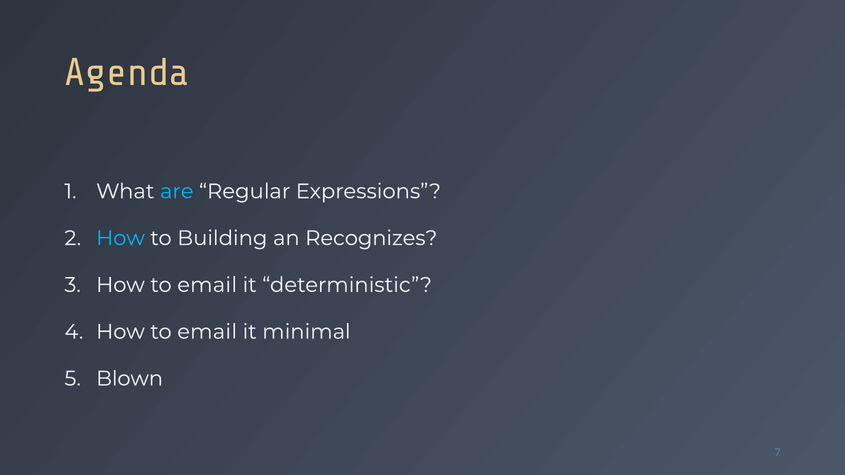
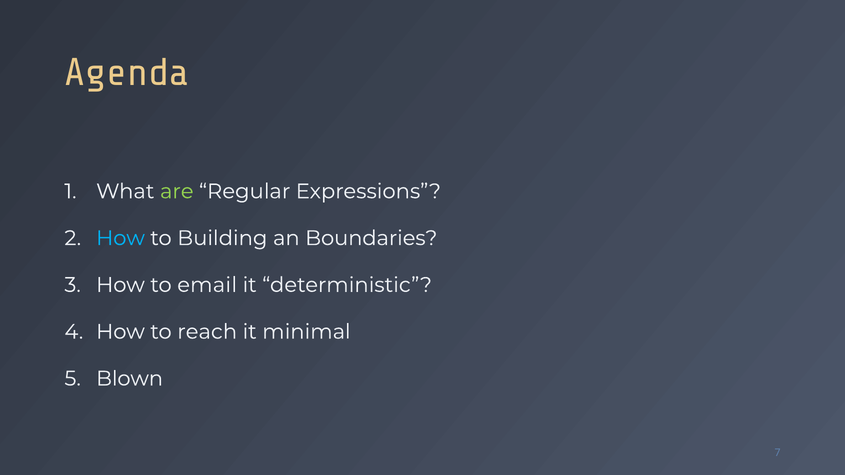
are colour: light blue -> light green (177, 191)
Recognizes: Recognizes -> Boundaries (371, 238)
email: email -> reach (207, 332)
